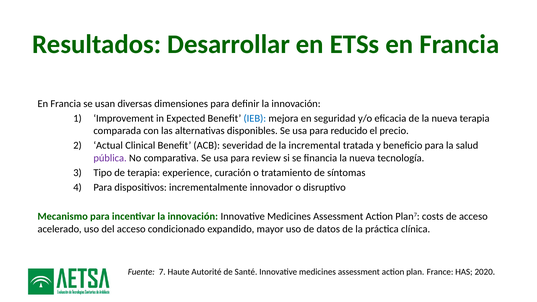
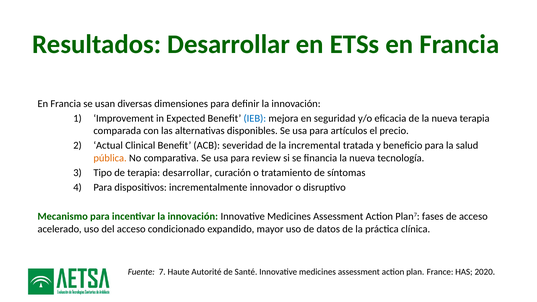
reducido: reducido -> artículos (349, 131)
pública colour: purple -> orange (110, 158)
terapia experience: experience -> desarrollar (187, 173)
costs: costs -> fases (433, 217)
